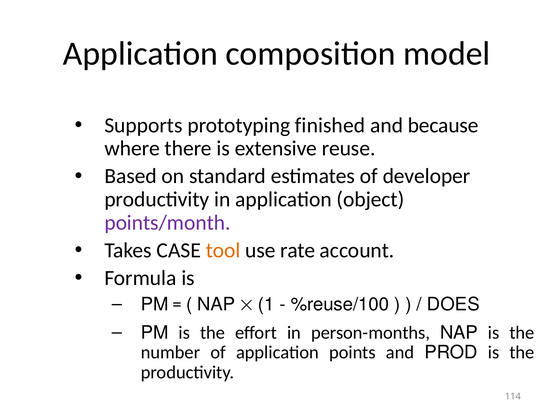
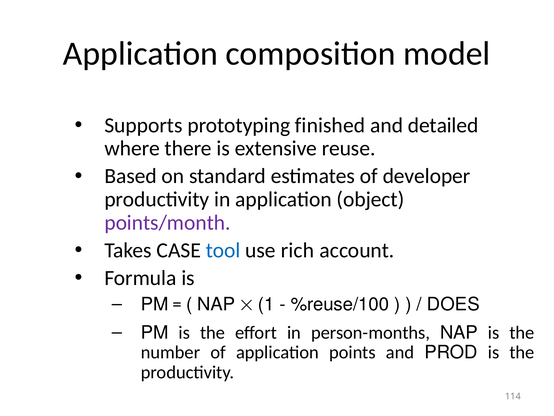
because: because -> detailed (443, 125)
tool colour: orange -> blue (223, 250)
rate: rate -> rich (298, 250)
